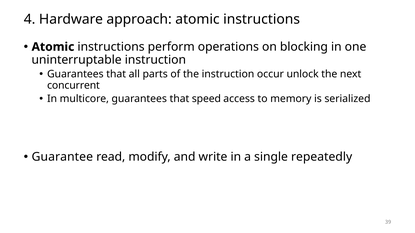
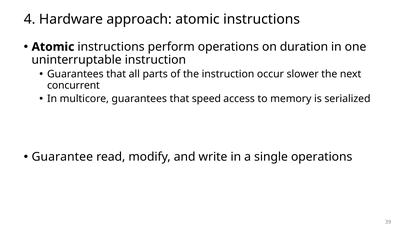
blocking: blocking -> duration (304, 47)
unlock: unlock -> slower (303, 74)
single repeatedly: repeatedly -> operations (322, 157)
